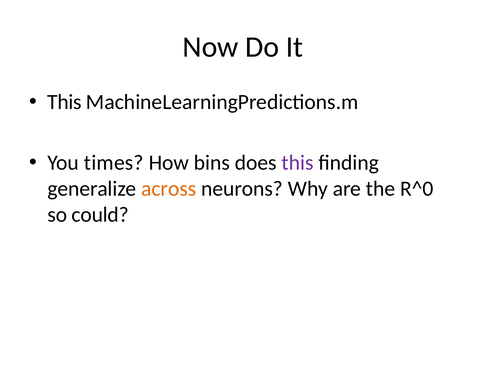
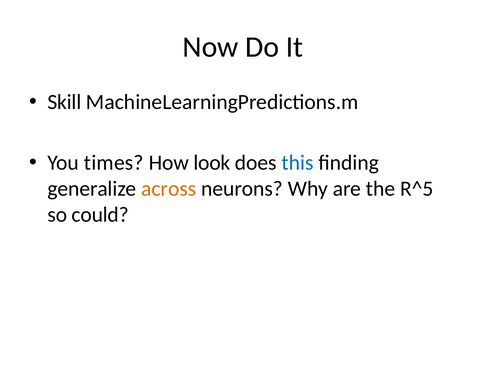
This: This -> Skill (64, 102)
bins: bins -> look (212, 162)
this colour: purple -> blue (298, 162)
R^0: R^0 -> R^5 (417, 188)
